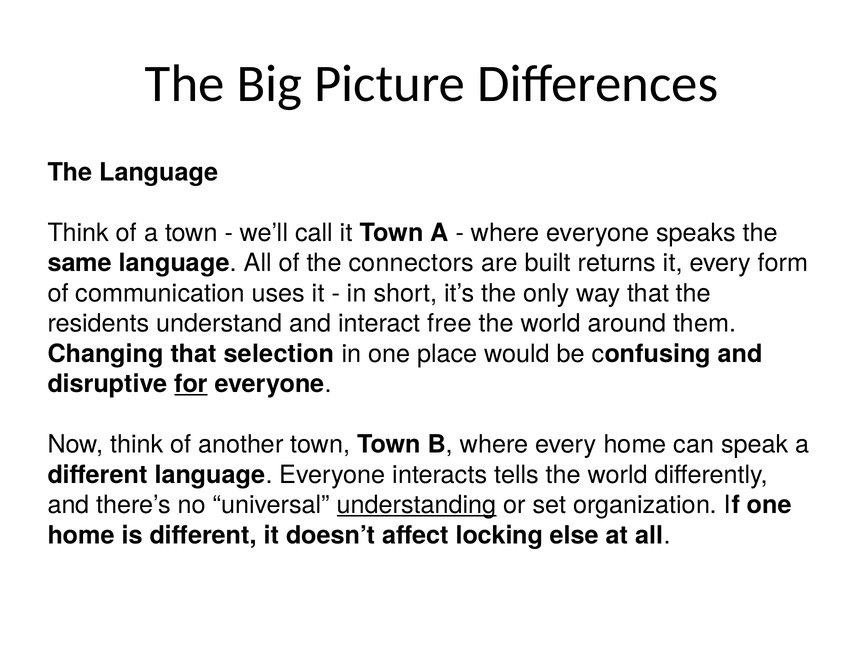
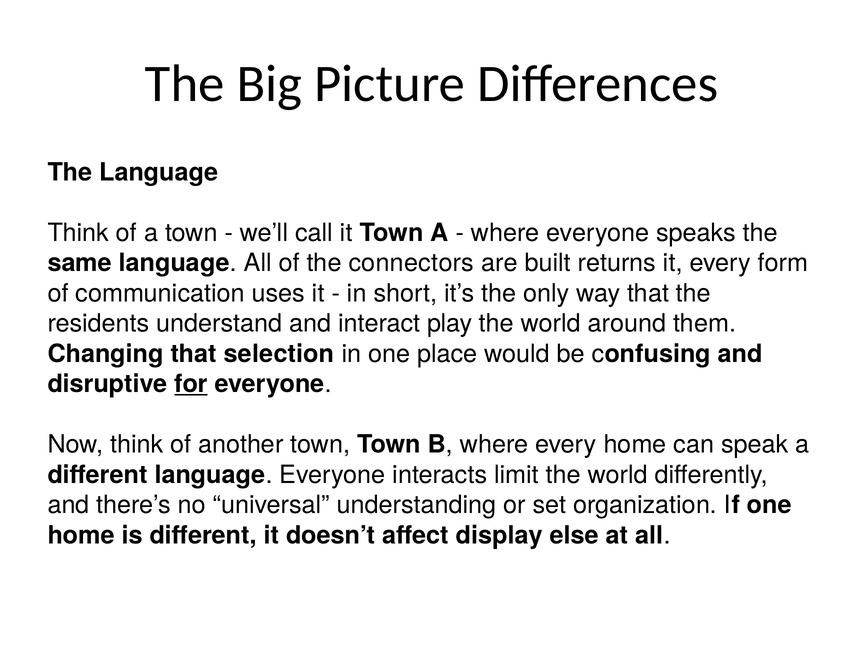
free: free -> play (450, 324)
tells: tells -> limit (516, 475)
understanding underline: present -> none (417, 505)
locking: locking -> display (499, 535)
